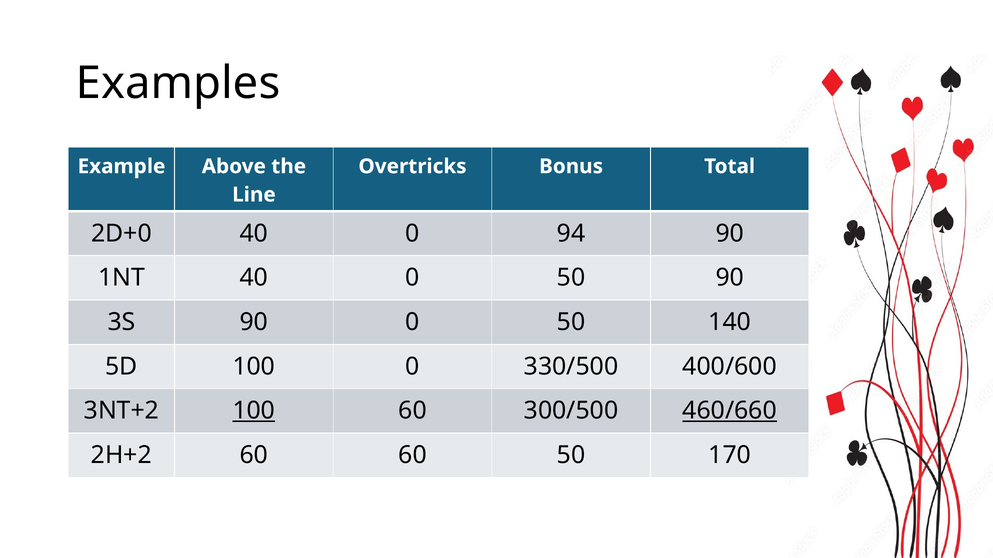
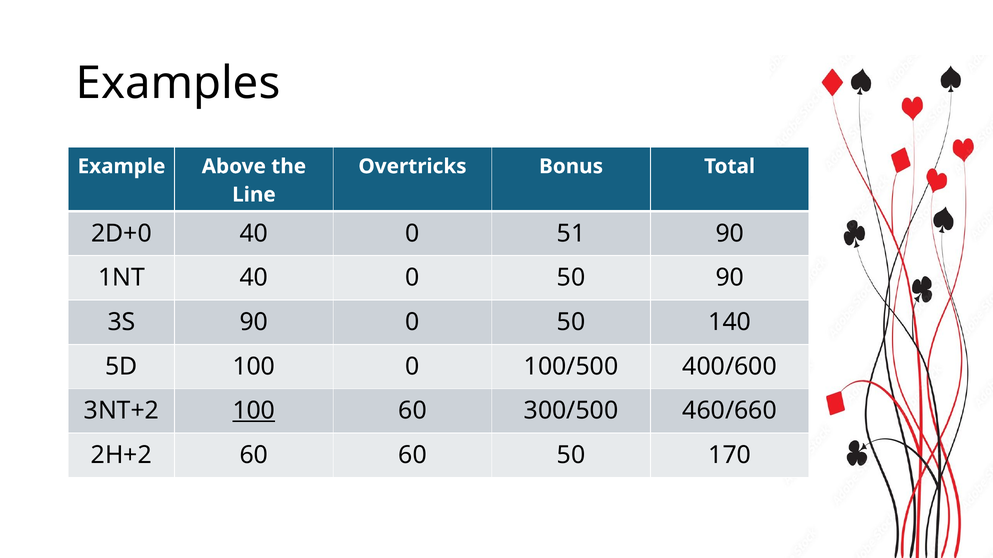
94: 94 -> 51 (571, 234)
330/500: 330/500 -> 100/500 (571, 367)
460/660 underline: present -> none (730, 411)
